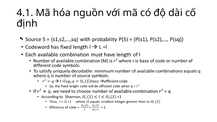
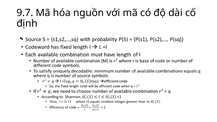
4.1: 4.1 -> 9.7 (25, 13)
